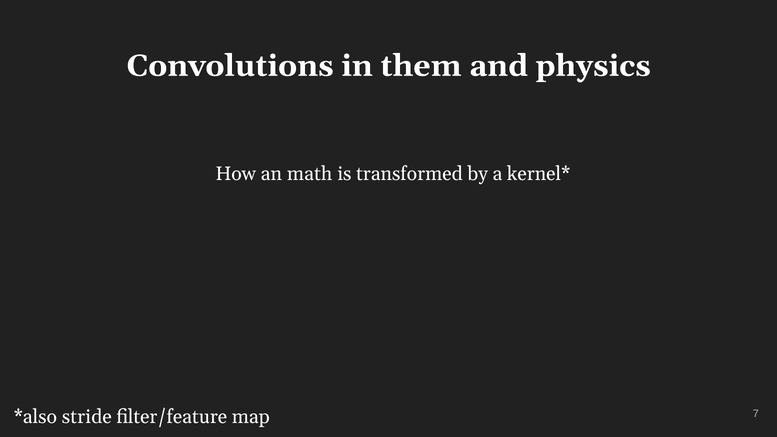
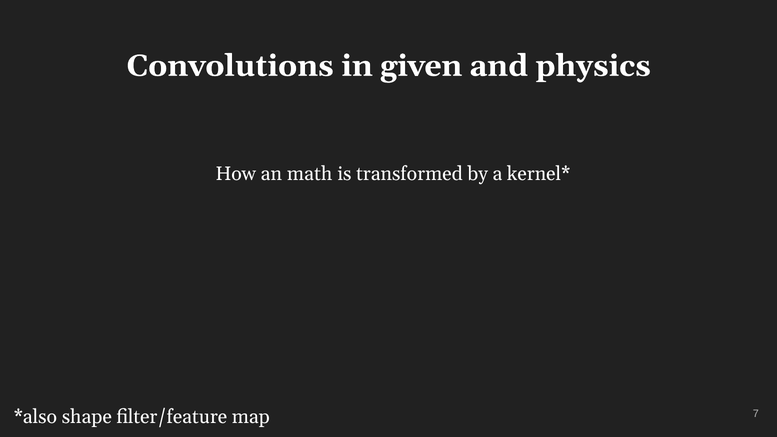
them: them -> given (421, 66)
stride: stride -> shape (87, 417)
